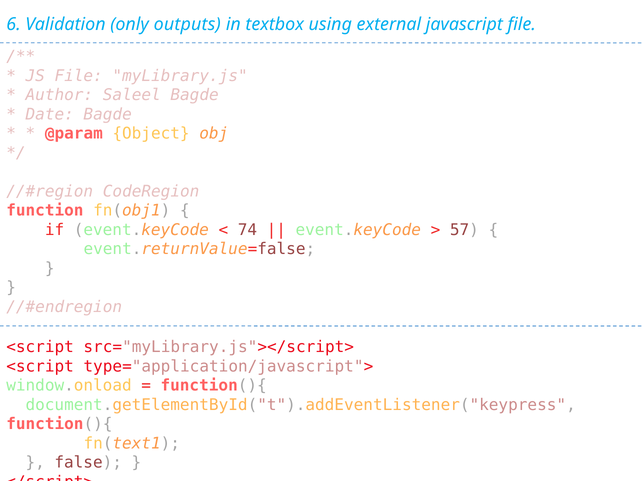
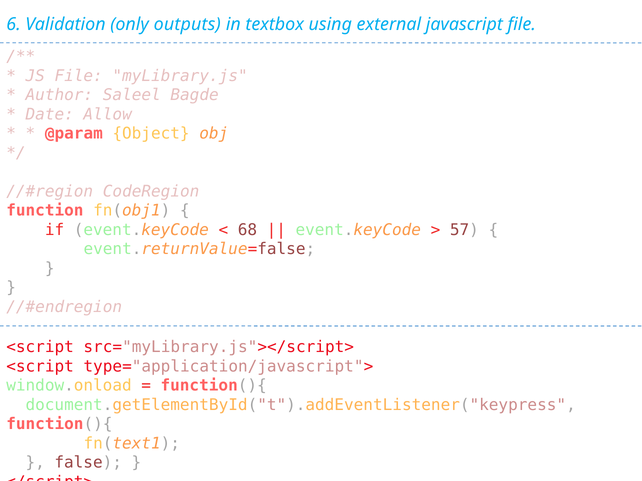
Date Bagde: Bagde -> Allow (108, 114)
74: 74 -> 68 (247, 230)
